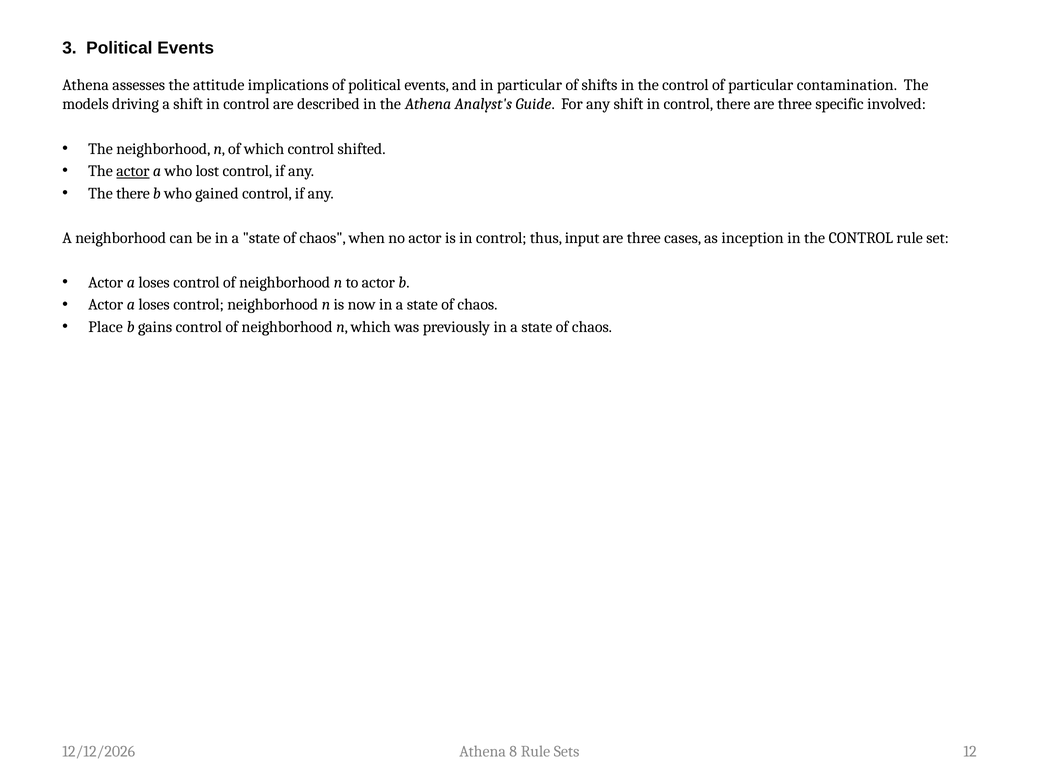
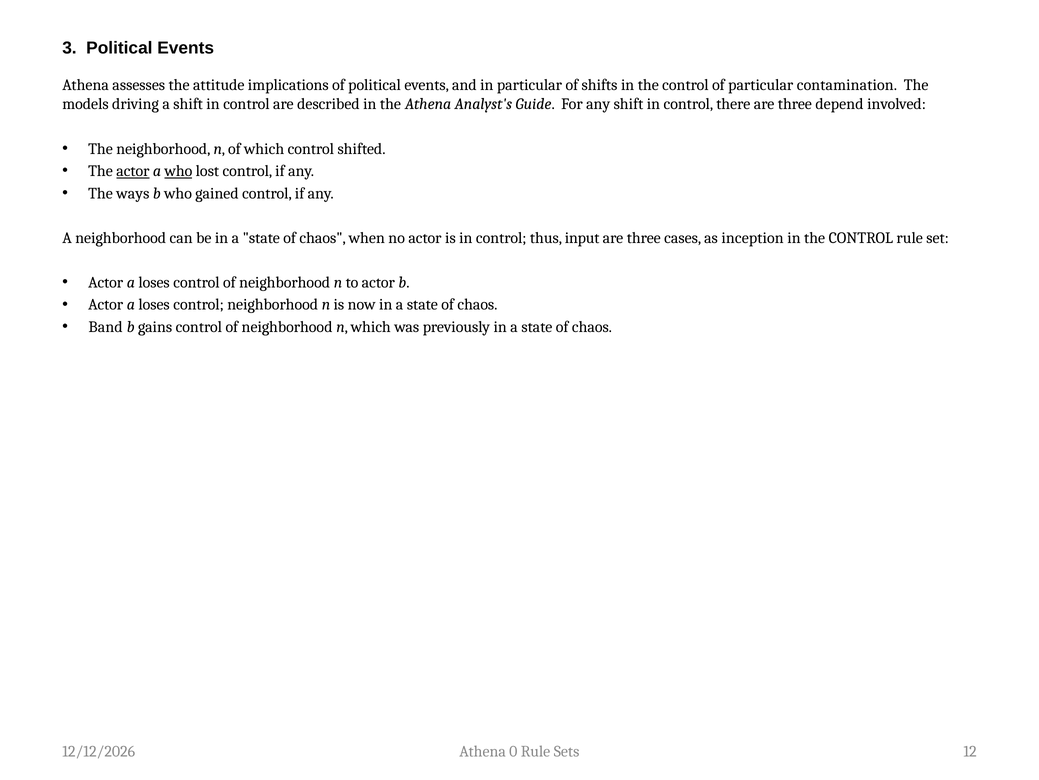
specific: specific -> depend (839, 104)
who underline: none -> present (178, 171)
The there: there -> ways (133, 193)
Place: Place -> Band (106, 327)
8: 8 -> 0 (513, 751)
